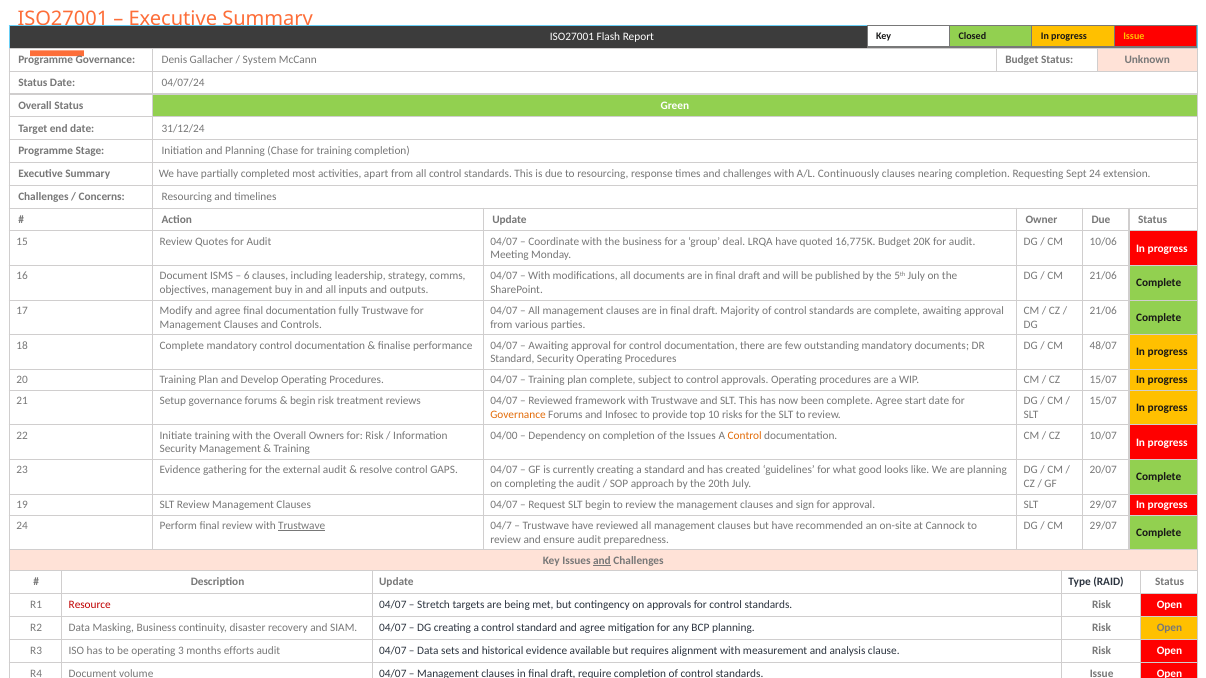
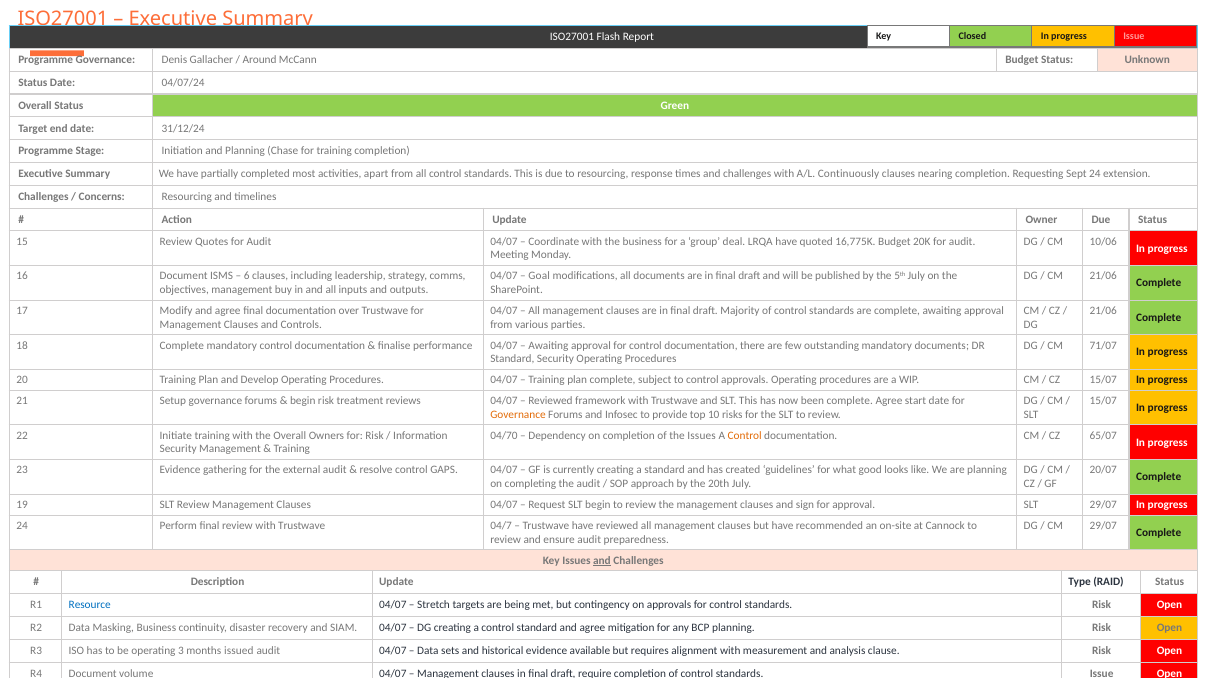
Issue colour: yellow -> pink (1134, 36)
System: System -> Around (260, 60)
With: With -> Goal (539, 276)
fully: fully -> over (349, 311)
48/07: 48/07 -> 71/07 (1103, 346)
04/00: 04/00 -> 04/70 (504, 436)
10/07: 10/07 -> 65/07 (1103, 436)
Trustwave underline: present -> none (302, 526)
Resource colour: red -> blue (90, 606)
efforts: efforts -> issued (239, 652)
